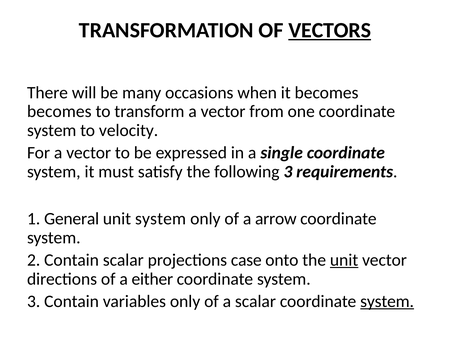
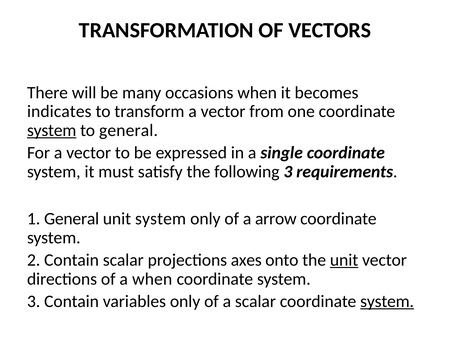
VECTORS underline: present -> none (330, 30)
becomes: becomes -> indicates (59, 112)
system underline: none -> present (52, 131)
to velocity: velocity -> general (129, 131)
case: case -> axes (246, 260)
a either: either -> when (152, 279)
